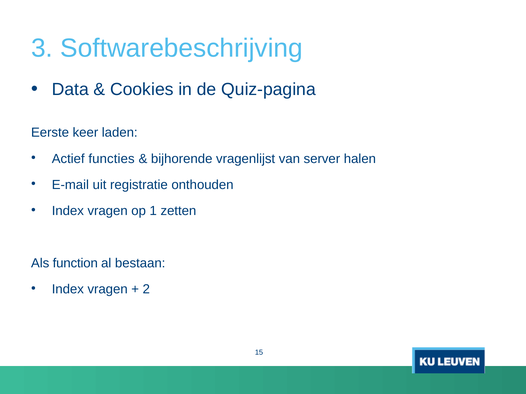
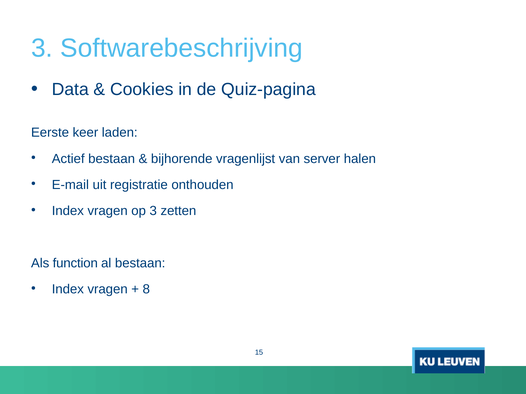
Actief functies: functies -> bestaan (112, 159)
op 1: 1 -> 3 (153, 211)
2: 2 -> 8 (146, 290)
